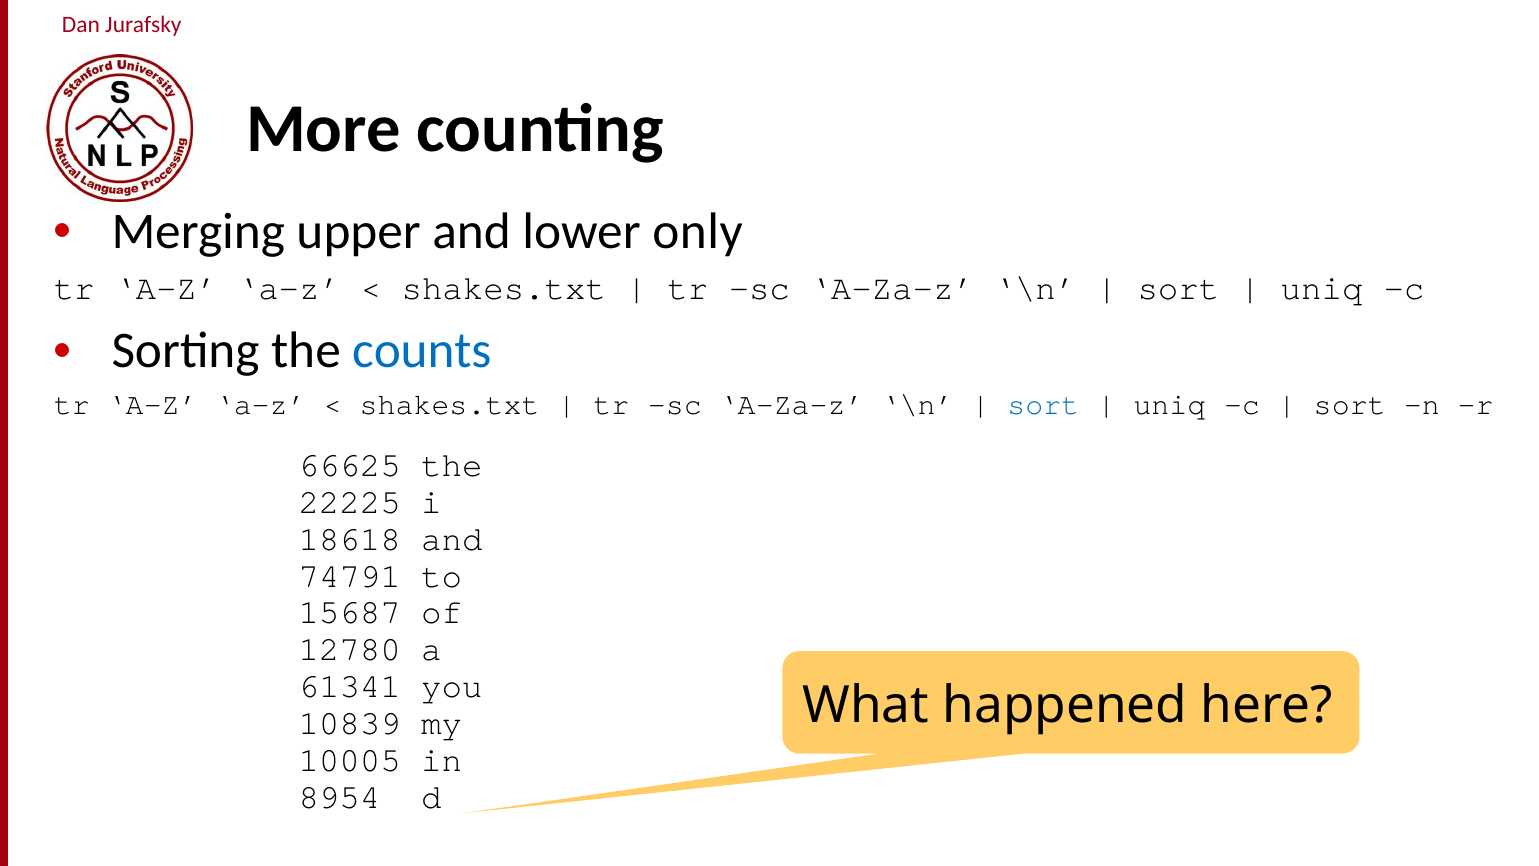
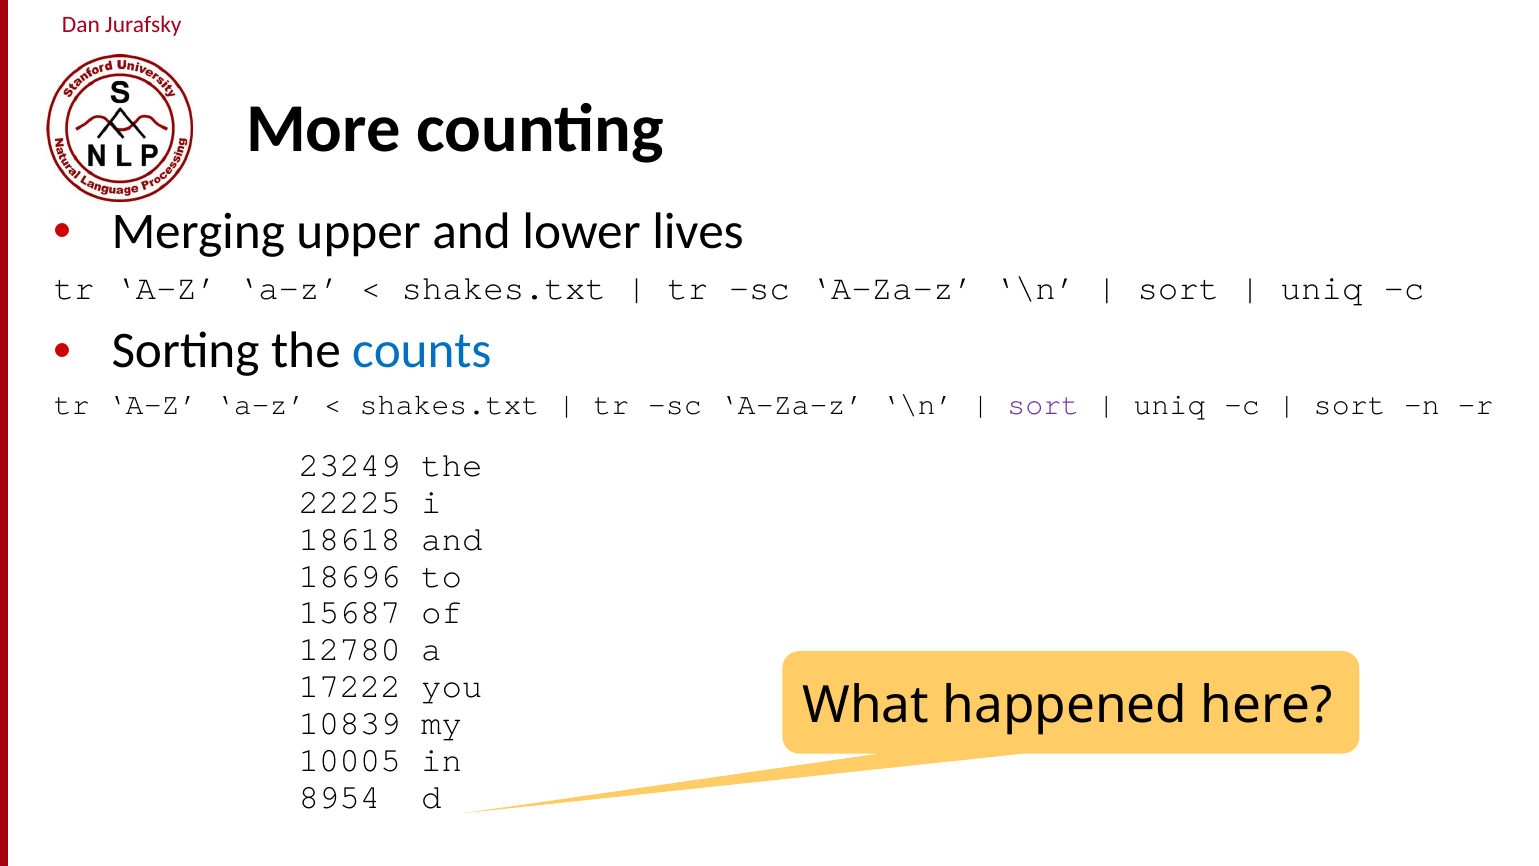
only: only -> lives (698, 231)
sort colour: blue -> purple (1043, 404)
66625: 66625 -> 23249 (350, 465)
74791: 74791 -> 18696 (350, 576)
61341: 61341 -> 17222 (350, 686)
